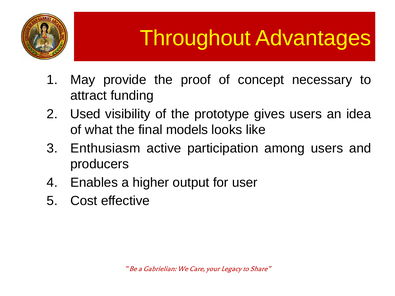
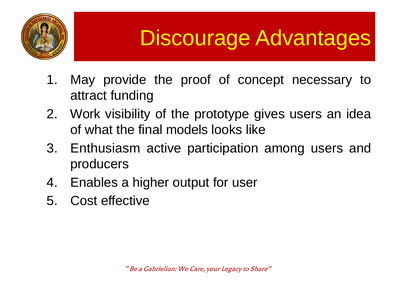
Throughout: Throughout -> Discourage (195, 38)
Used: Used -> Work (85, 114)
